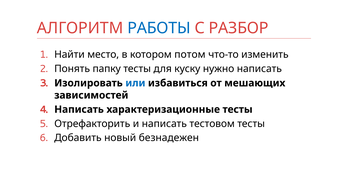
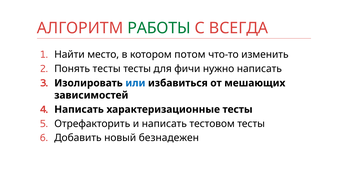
РАБОТЫ colour: blue -> green (159, 28)
РАЗБОР: РАЗБОР -> ВСЕГДА (239, 28)
Понять папку: папку -> тесты (107, 69)
куску: куску -> фичи (187, 69)
